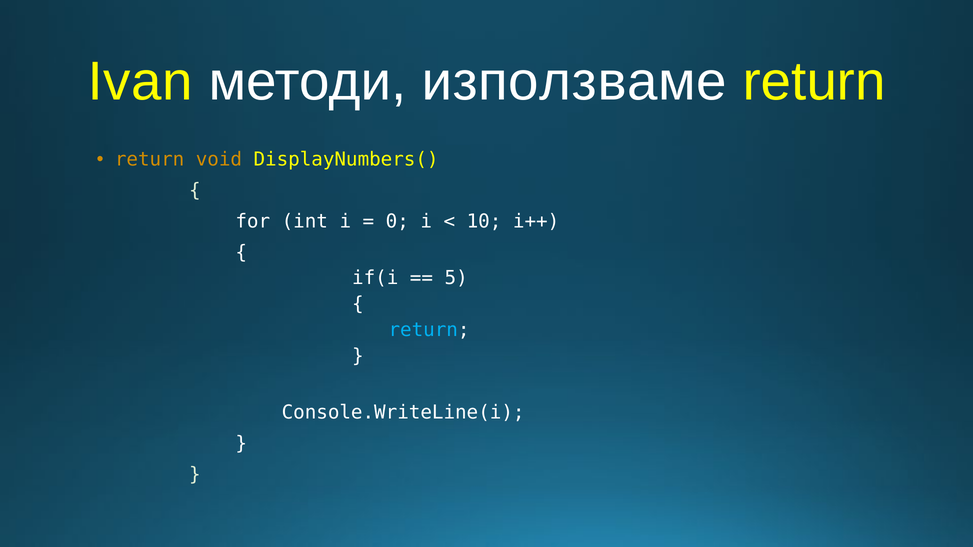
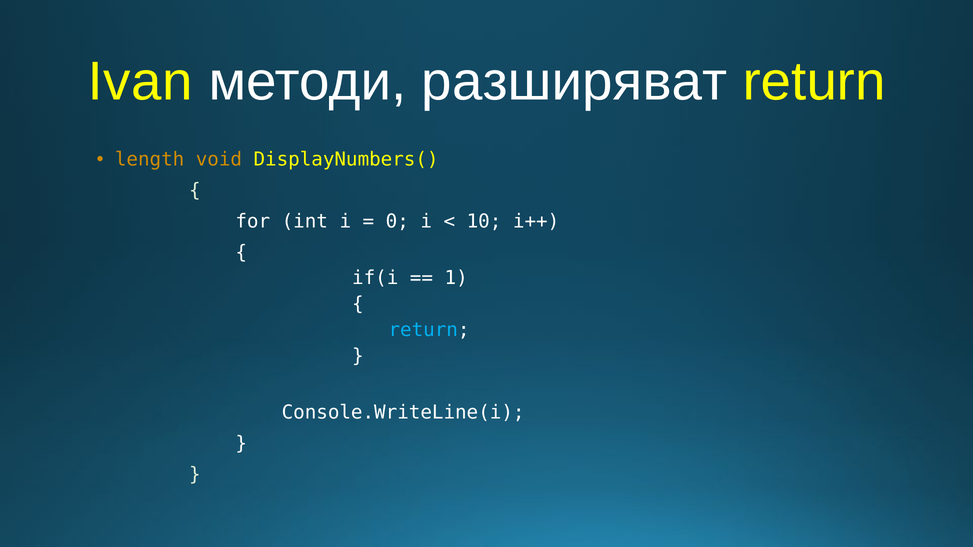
използваме: използваме -> разширяват (574, 82)
return: return -> length (150, 160)
5: 5 -> 1 (456, 278)
